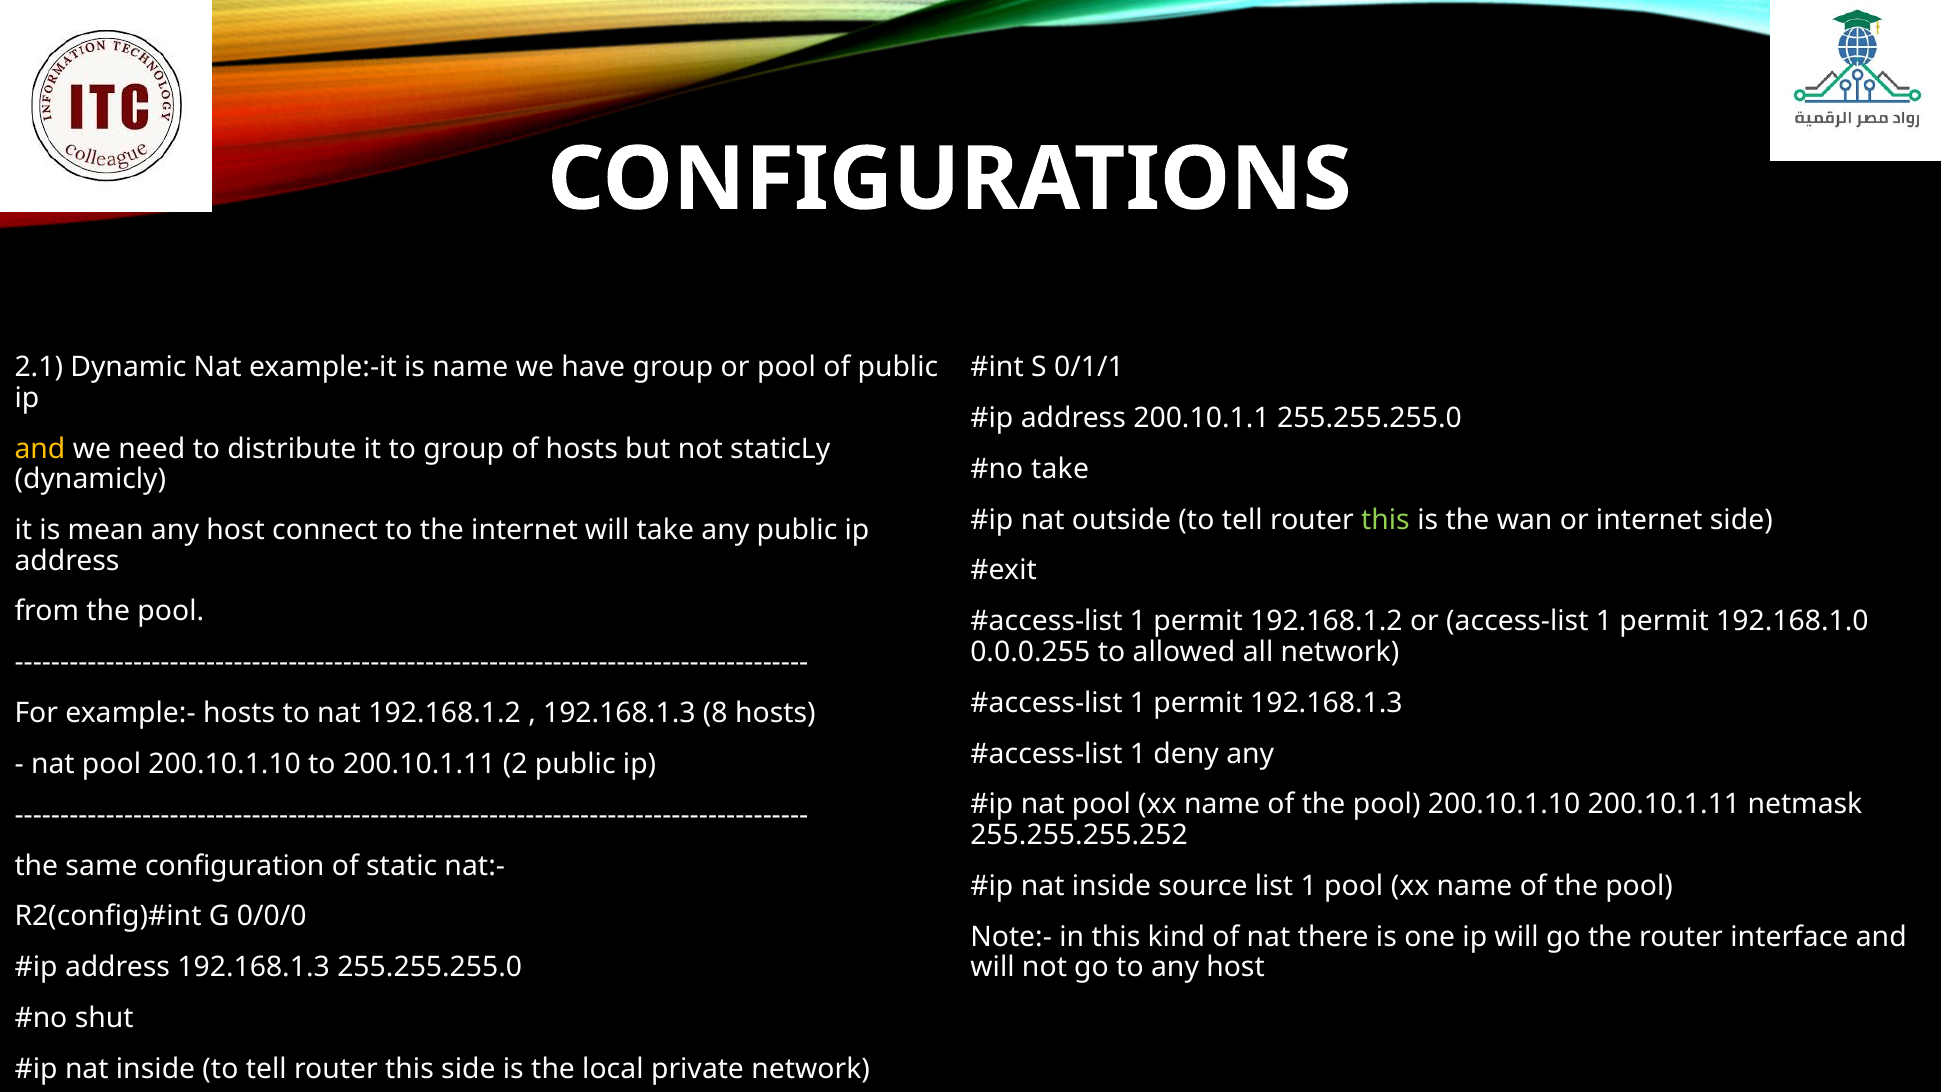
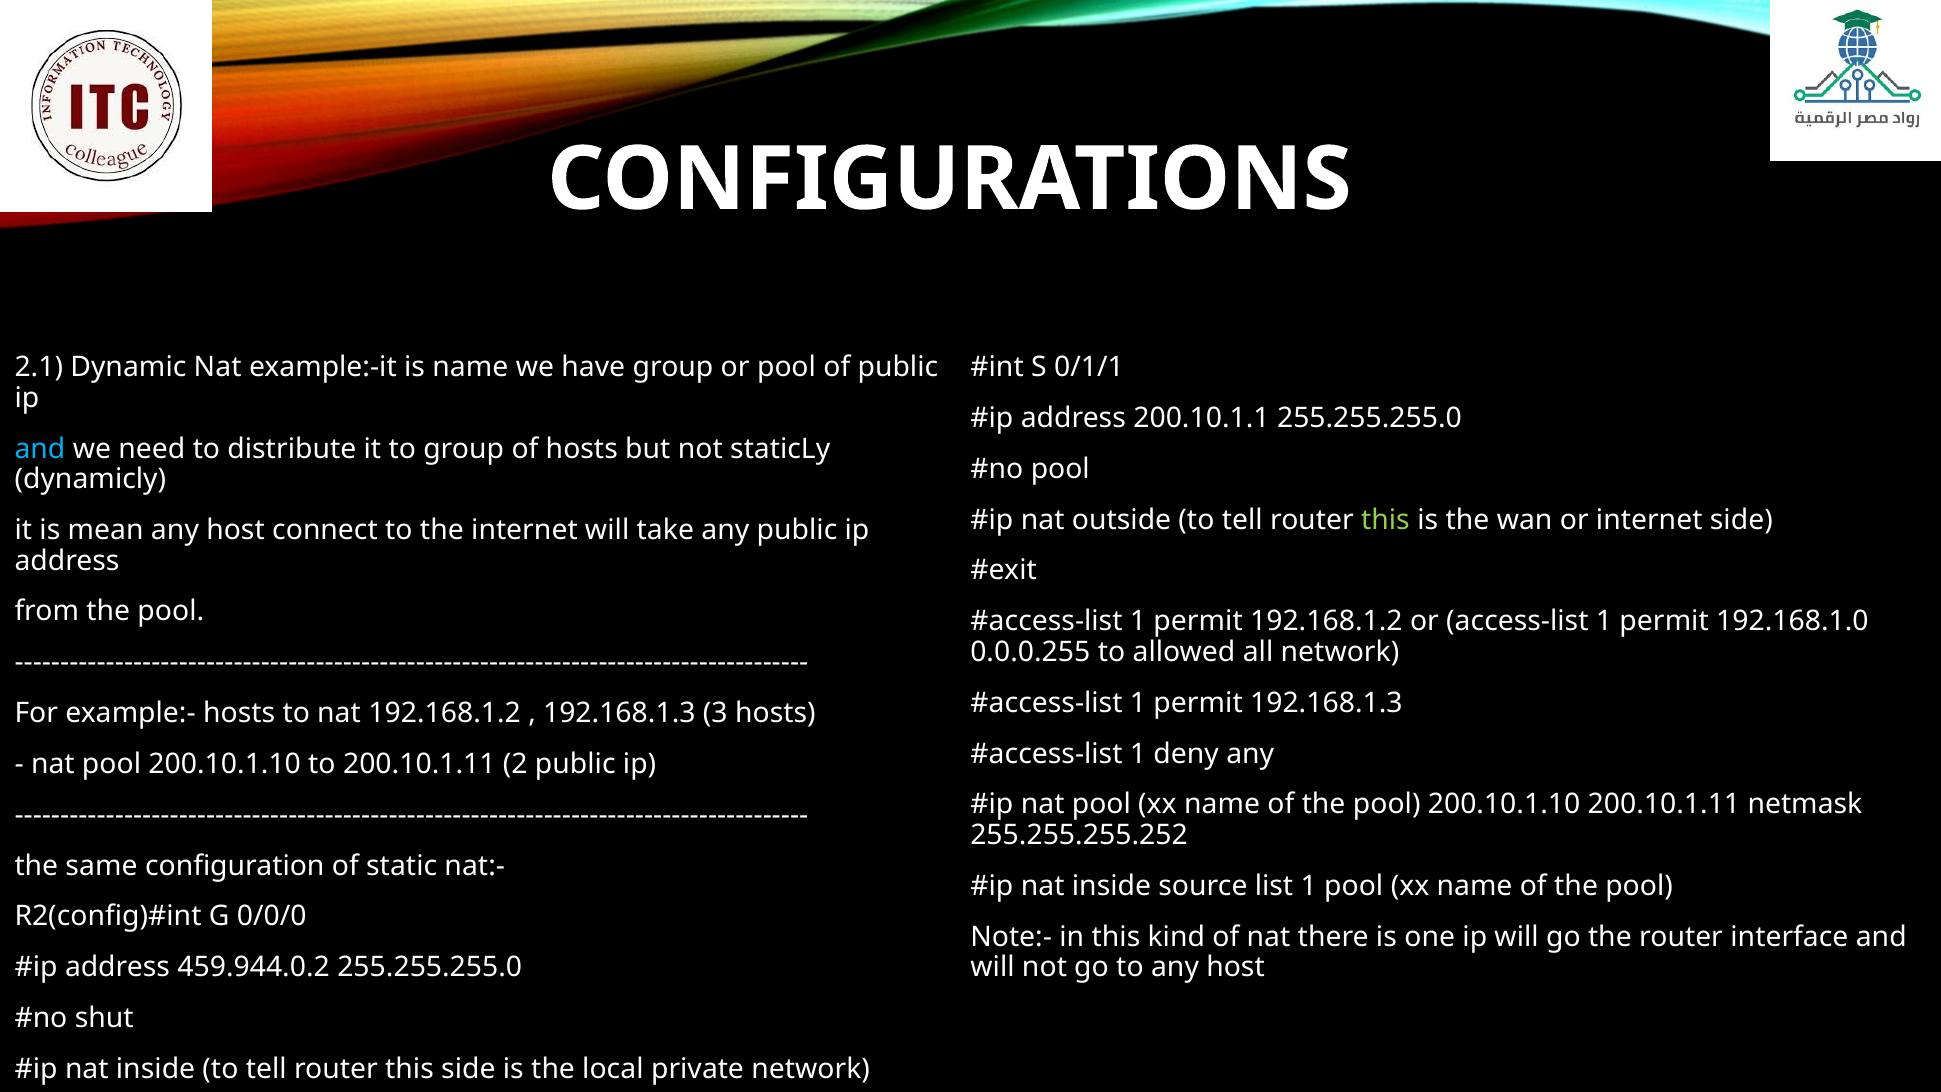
and colour: yellow -> light blue (40, 449)
take: take -> pool (1060, 469)
8: 8 -> 3 (715, 713)
address 192.168.1.3: 192.168.1.3 -> 459.944.0.2 (254, 967)
